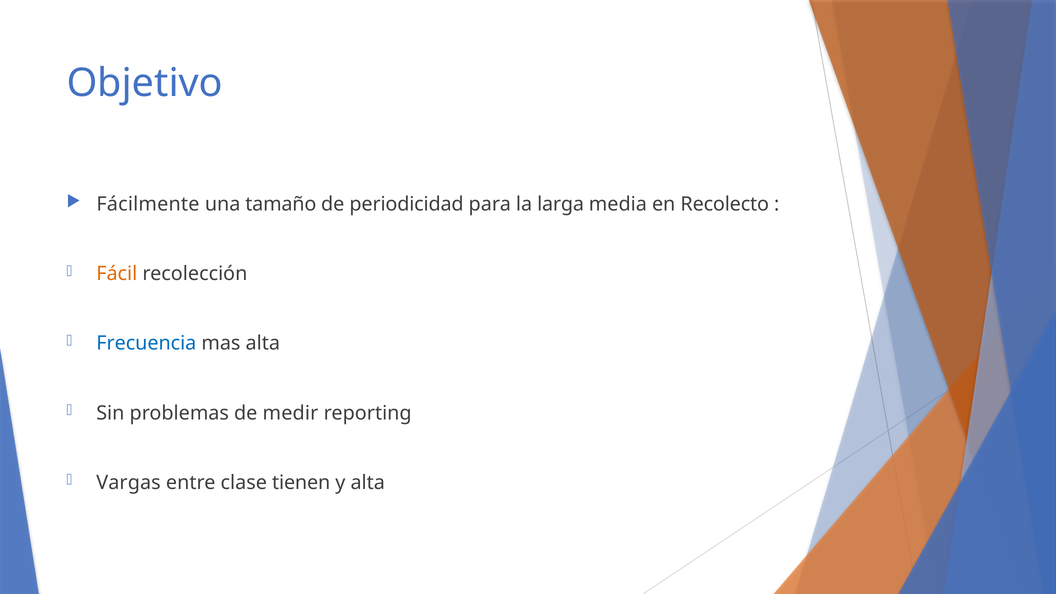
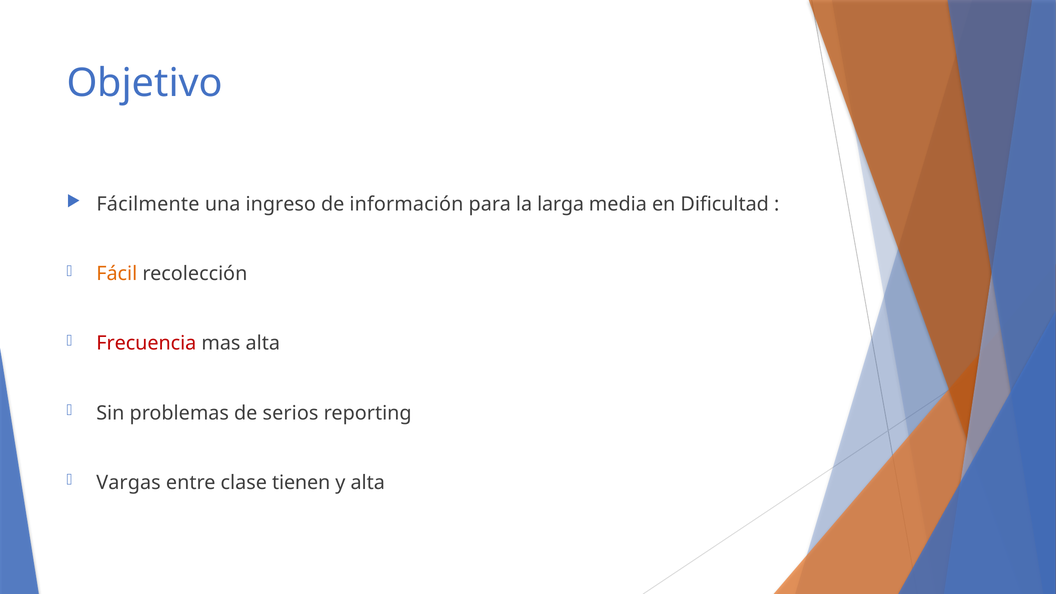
tamaño: tamaño -> ingreso (281, 204)
periodicidad: periodicidad -> información (406, 204)
Recolecto: Recolecto -> Dificultad (725, 204)
Frecuencia colour: blue -> red (146, 343)
medir: medir -> serios (291, 413)
